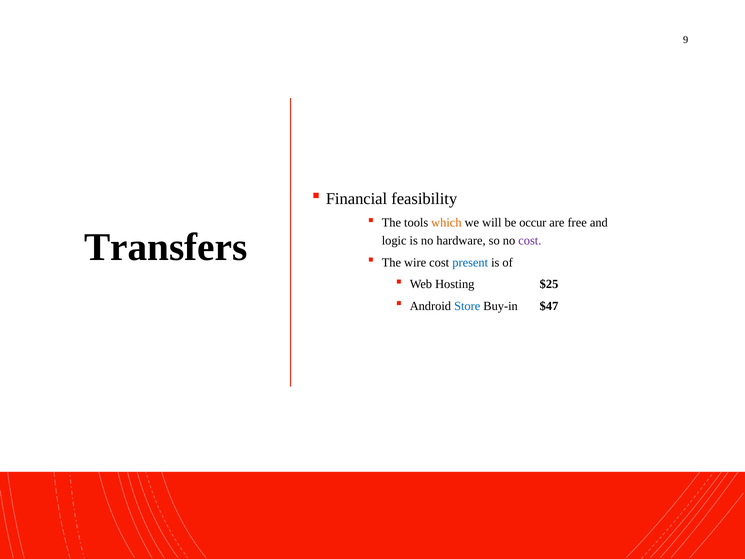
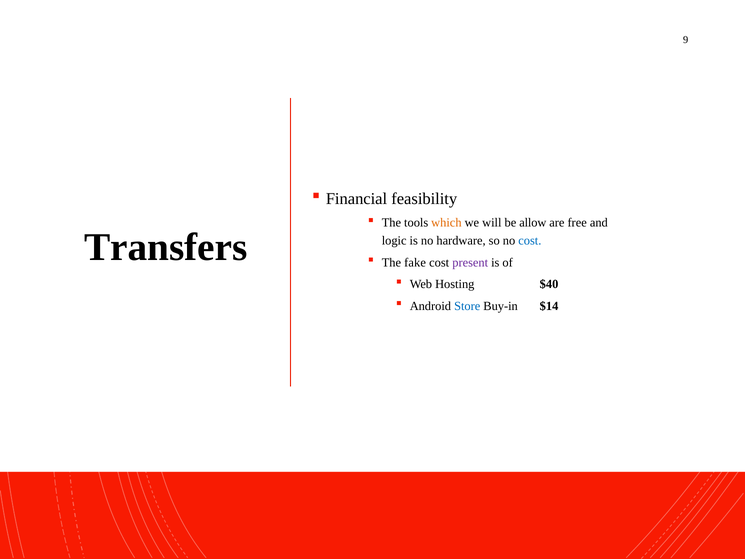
occur: occur -> allow (533, 223)
cost colour: purple -> blue (530, 241)
wire: wire -> fake (415, 262)
present colour: blue -> purple (470, 262)
$25: $25 -> $40 (549, 284)
$47: $47 -> $14 (549, 306)
